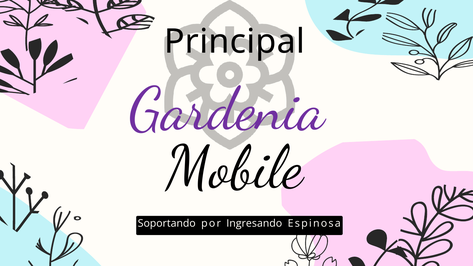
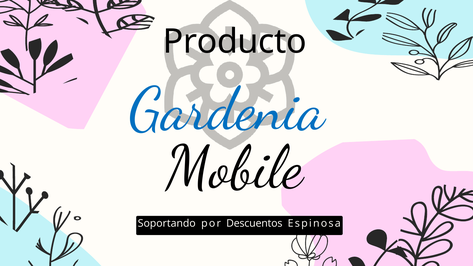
Principal: Principal -> Producto (235, 42)
Gardenia colour: purple -> blue (227, 109)
Ingresando: Ingresando -> Descuentos (254, 223)
